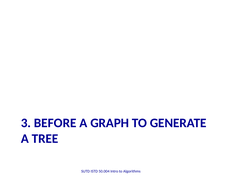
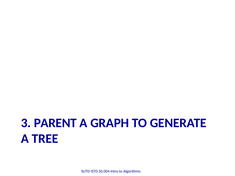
BEFORE: BEFORE -> PARENT (55, 123)
